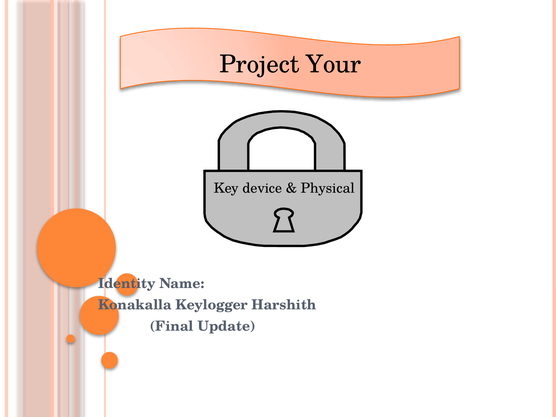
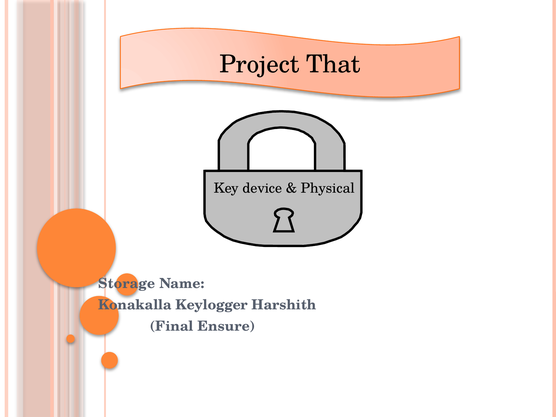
Your: Your -> That (333, 64)
Identity: Identity -> Storage (127, 284)
Update: Update -> Ensure (226, 326)
